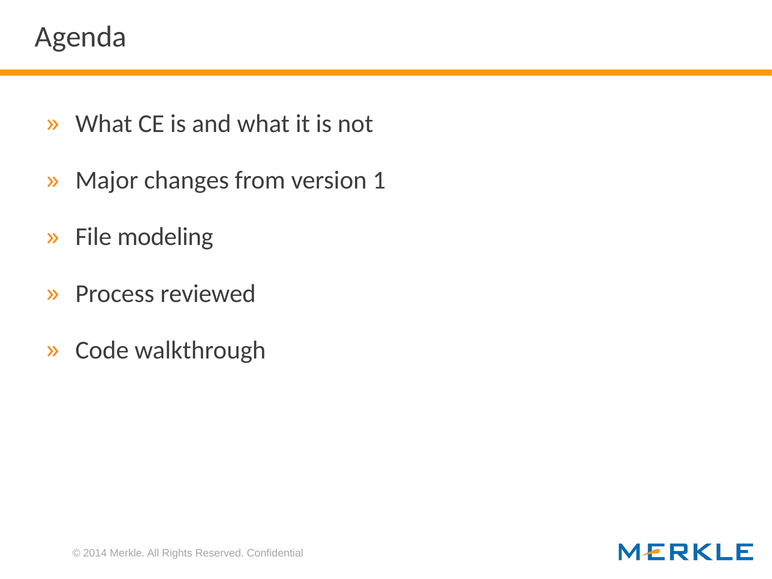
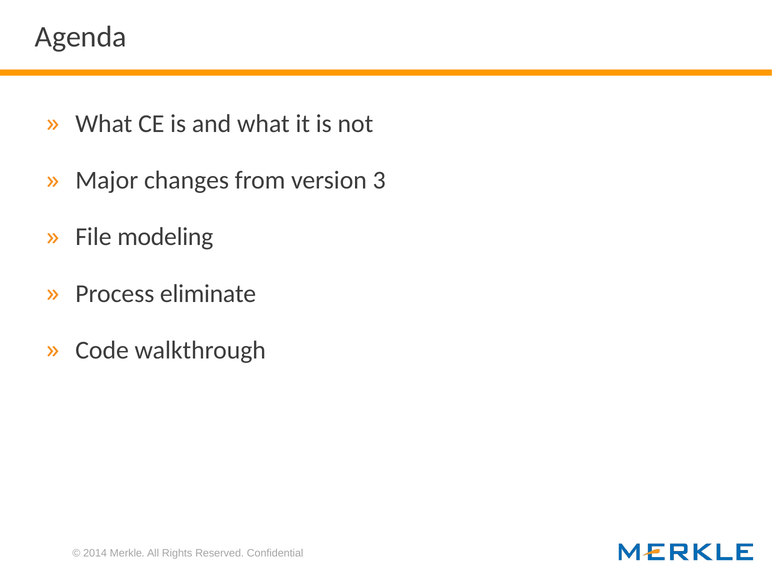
1: 1 -> 3 (379, 180)
reviewed: reviewed -> eliminate (208, 294)
